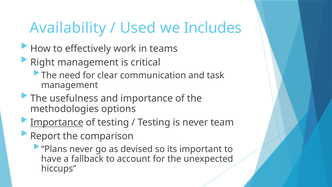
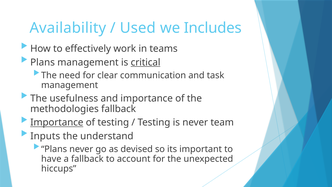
Right: Right -> Plans (43, 62)
critical underline: none -> present (146, 62)
methodologies options: options -> fallback (119, 109)
Report: Report -> Inputs (45, 136)
comparison: comparison -> understand (107, 136)
